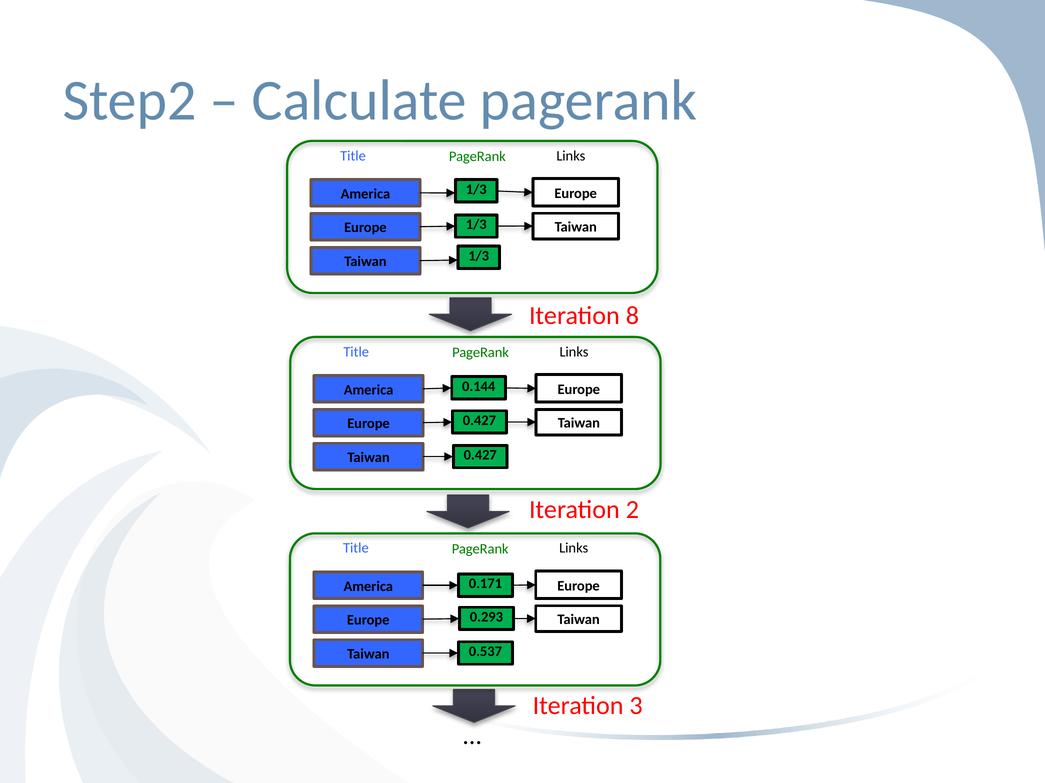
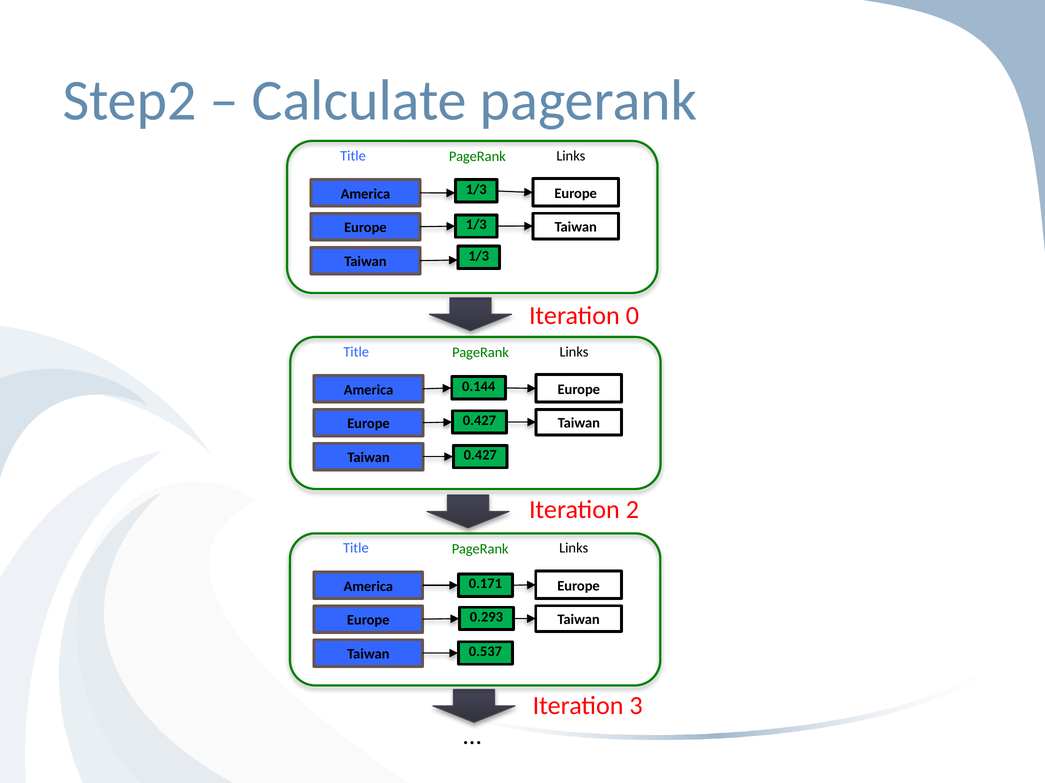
8: 8 -> 0 (632, 316)
